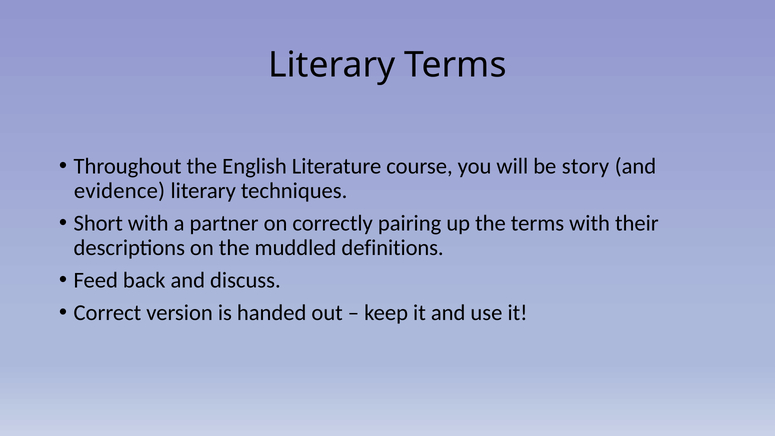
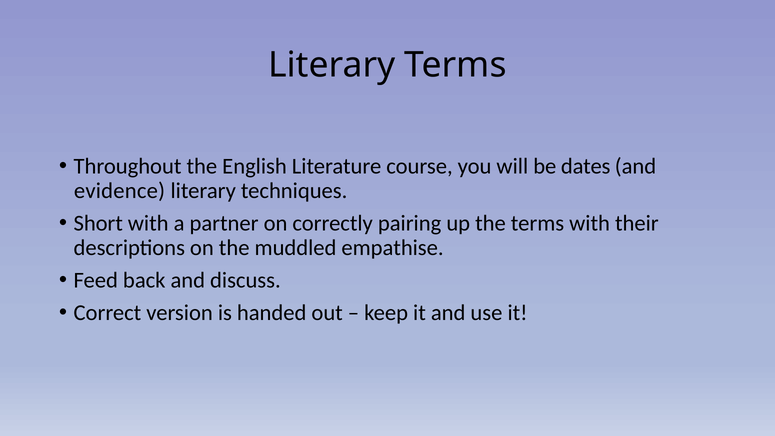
story: story -> dates (586, 166)
definitions: definitions -> empathise (393, 248)
